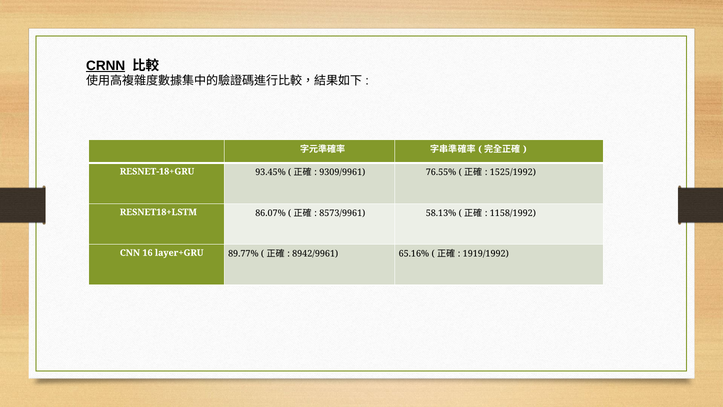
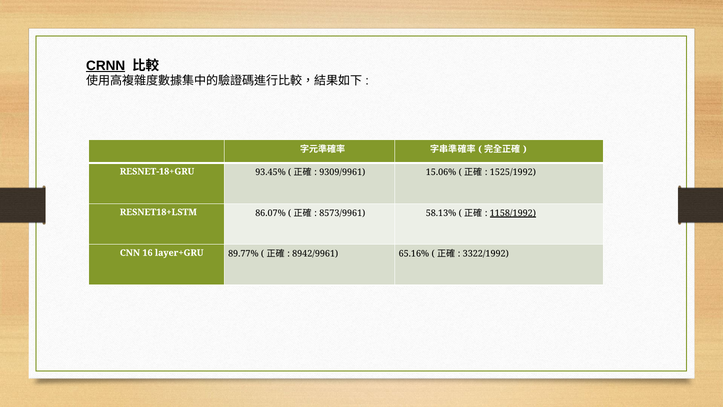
76.55%: 76.55% -> 15.06% (441, 172)
1158/1992 underline: none -> present (513, 213)
1919/1992: 1919/1992 -> 3322/1992 (486, 254)
